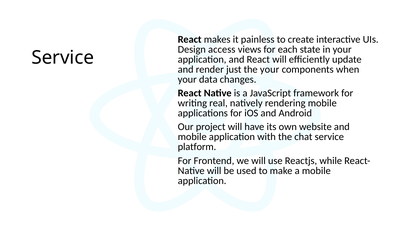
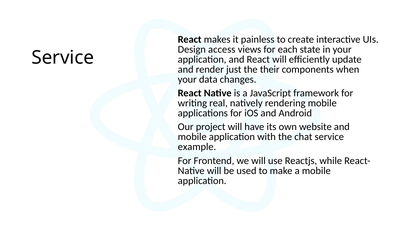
the your: your -> their (270, 69)
platform: platform -> example (197, 147)
